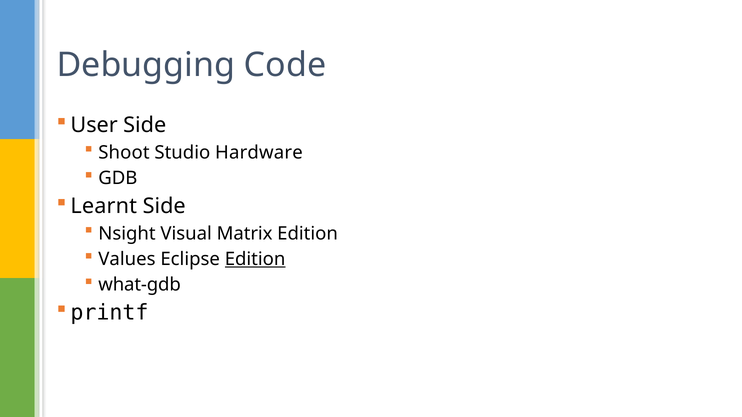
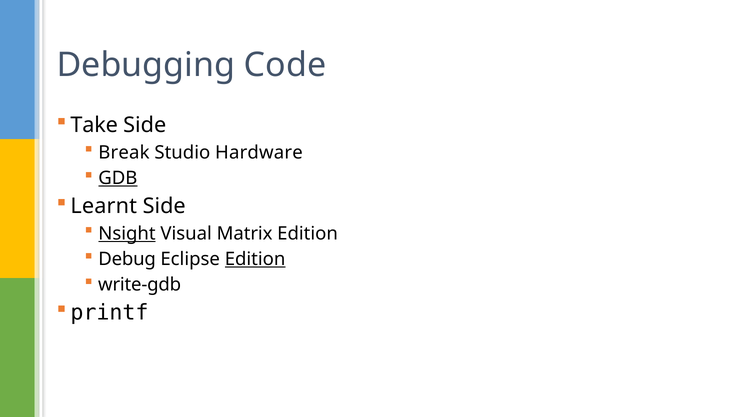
User: User -> Take (94, 125)
Shoot: Shoot -> Break (124, 153)
GDB underline: none -> present (118, 178)
Nsight underline: none -> present (127, 234)
Values: Values -> Debug (127, 259)
what-gdb: what-gdb -> write-gdb (140, 285)
